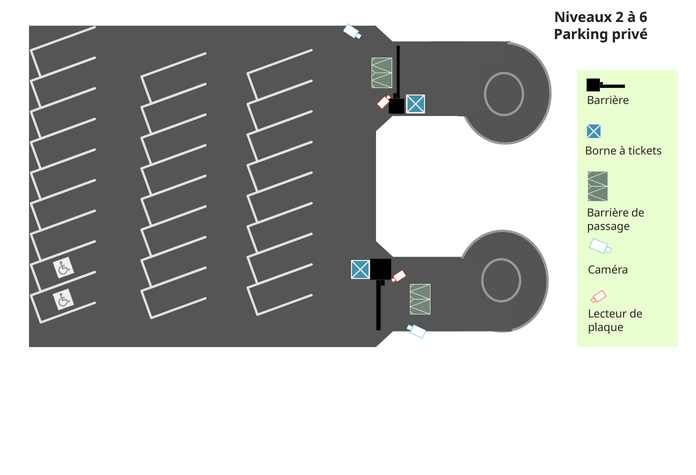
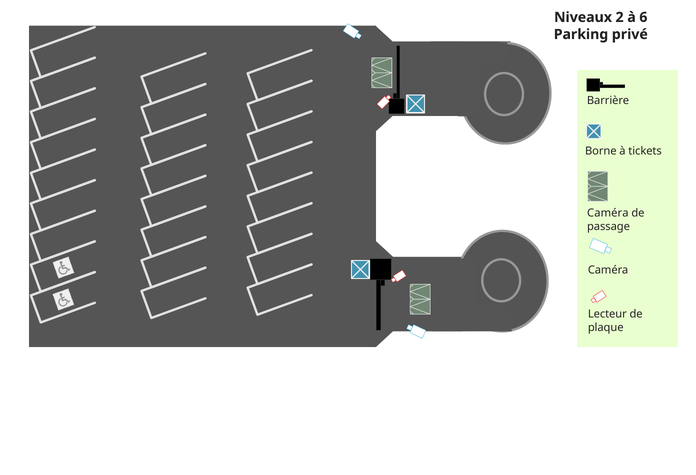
Barrière: Barrière -> Caméra (608, 213)
